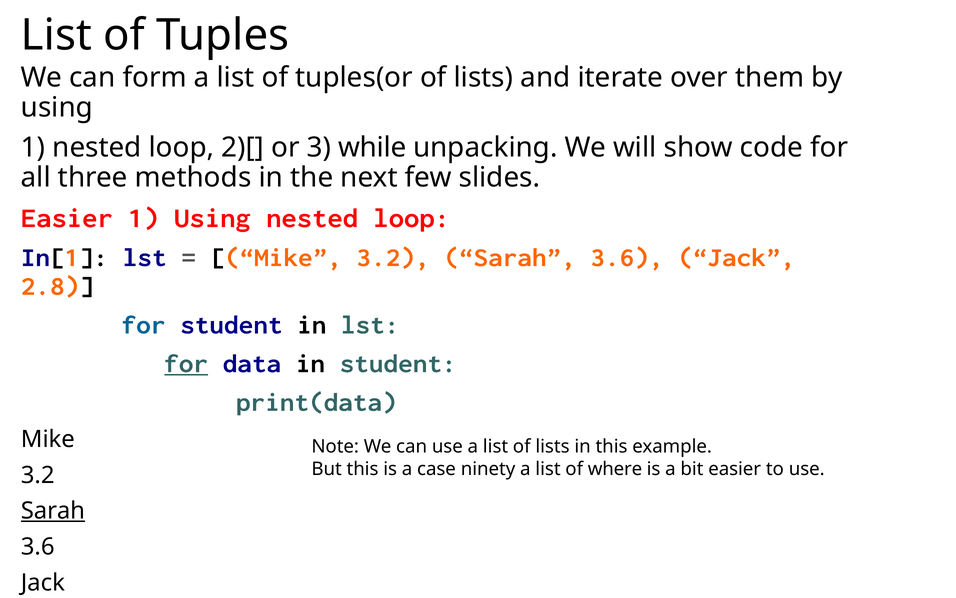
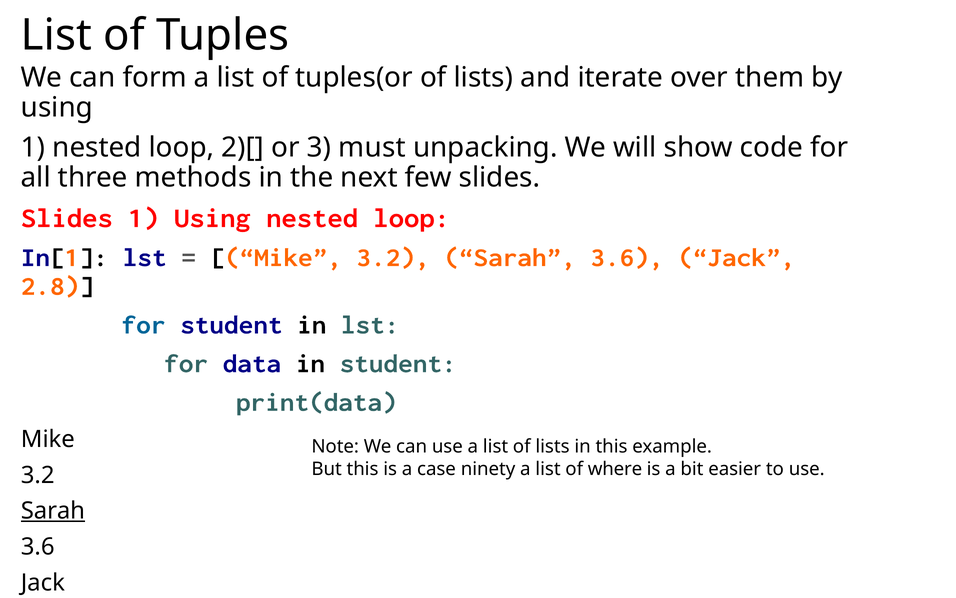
while: while -> must (372, 147)
Easier: Easier -> Slides (67, 218)
for underline: present -> none (186, 363)
